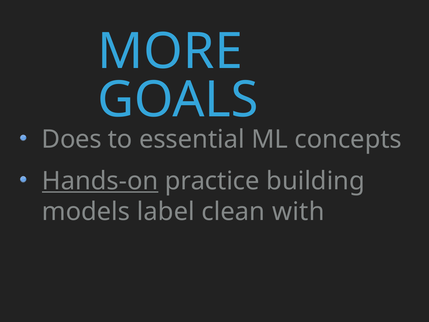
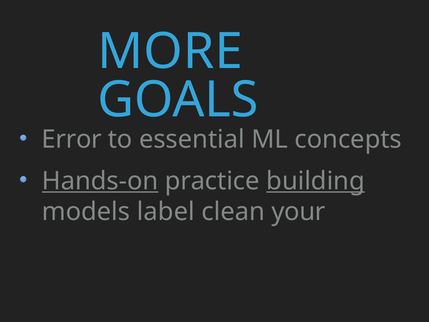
Does: Does -> Error (72, 139)
building underline: none -> present (316, 181)
with: with -> your (299, 212)
